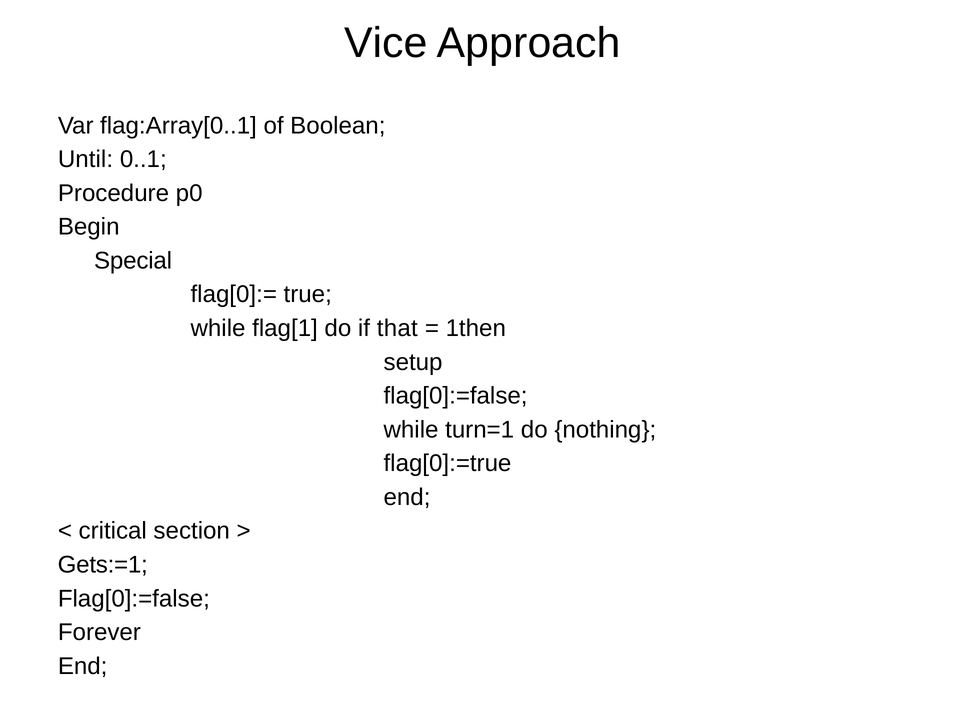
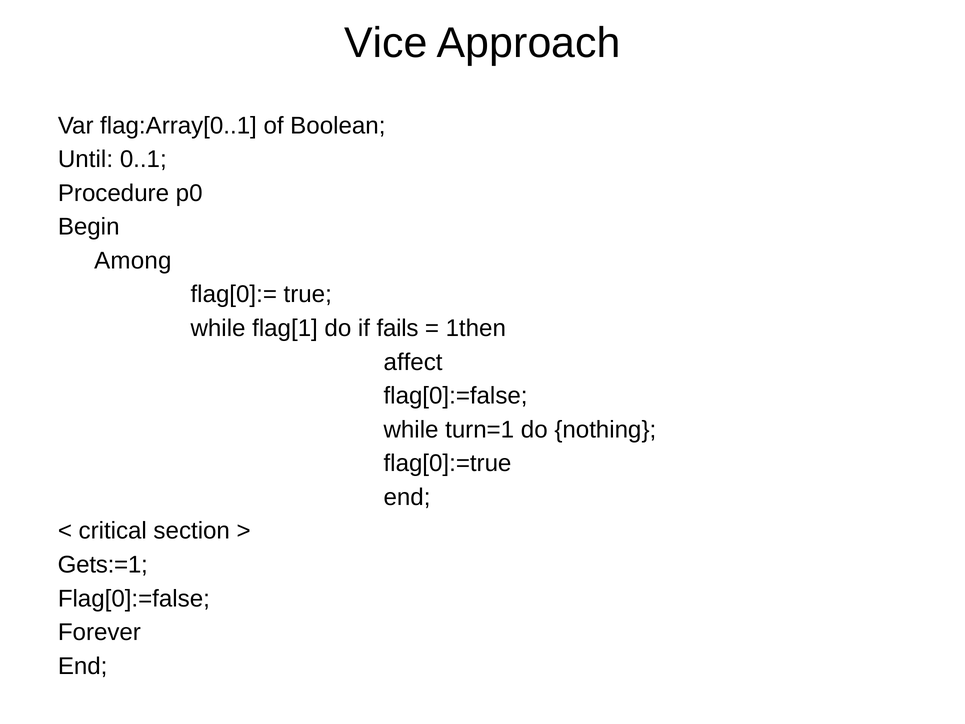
Special: Special -> Among (133, 261)
that: that -> fails (398, 328)
setup: setup -> affect (413, 362)
